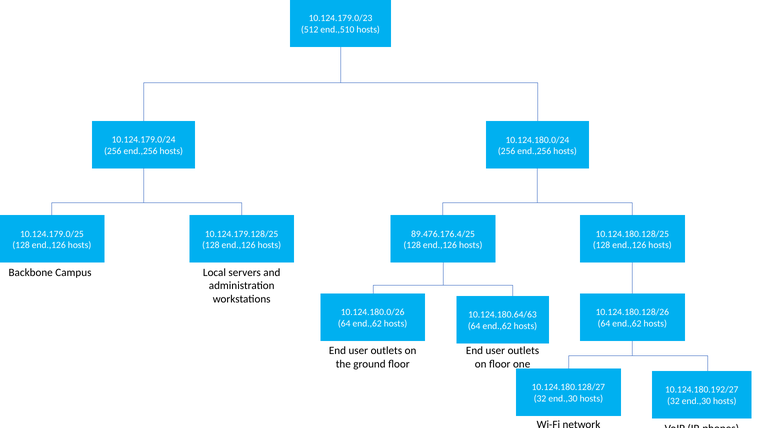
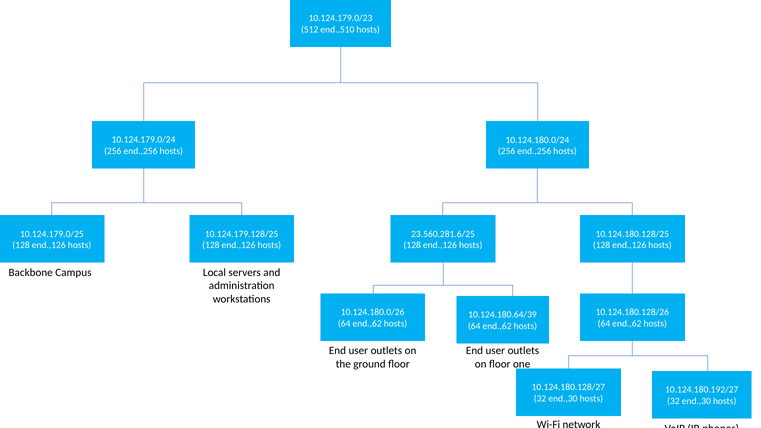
89.476.176.4/25: 89.476.176.4/25 -> 23.560.281.6/25 (443, 234)
10.124.180.64/63: 10.124.180.64/63 -> 10.124.180.64/39 (502, 315)
